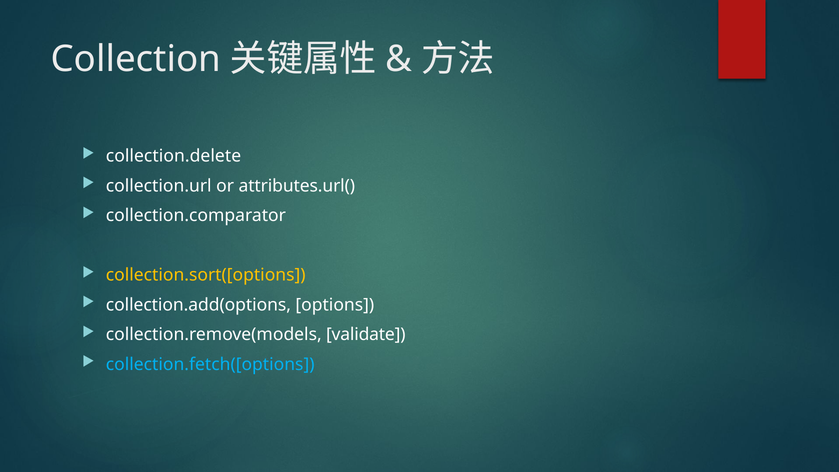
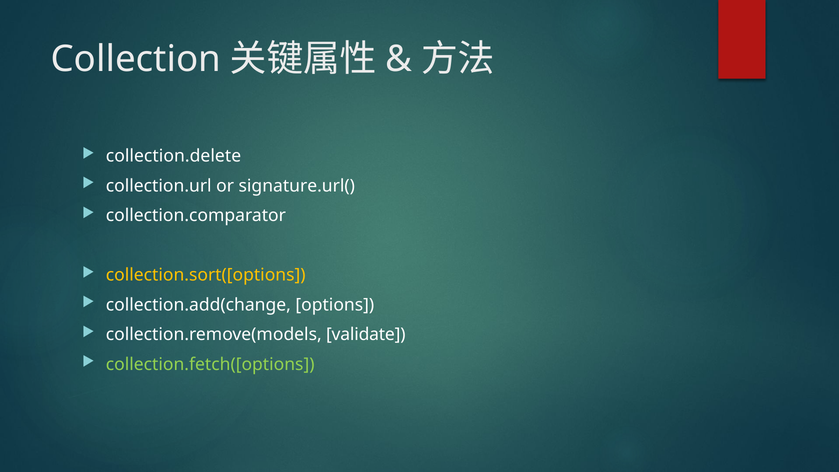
attributes.url(: attributes.url( -> signature.url( (297, 186)
collection.add(options: collection.add(options -> collection.add(change (198, 305)
collection.fetch([options colour: light blue -> light green (210, 364)
